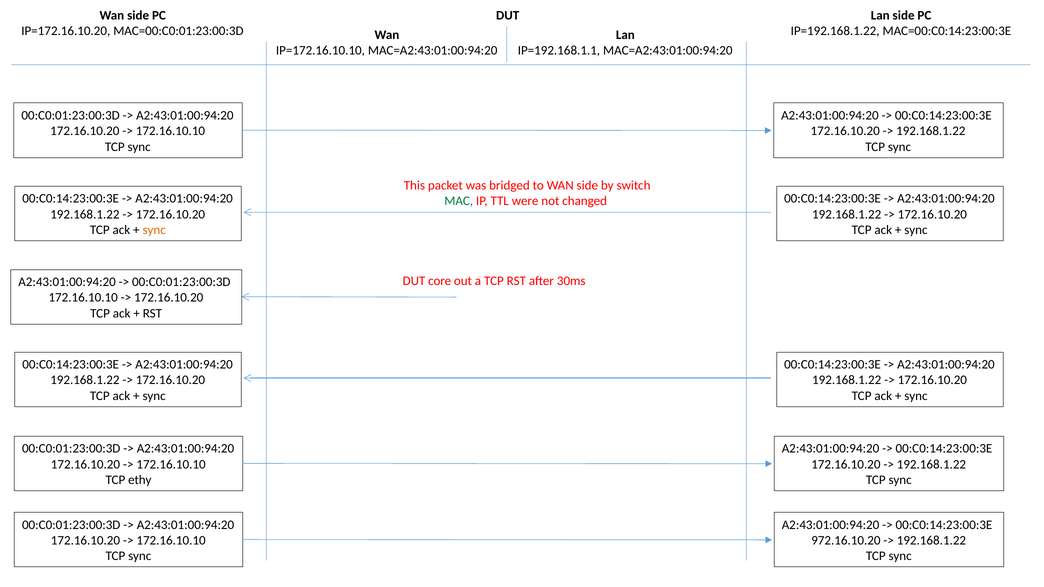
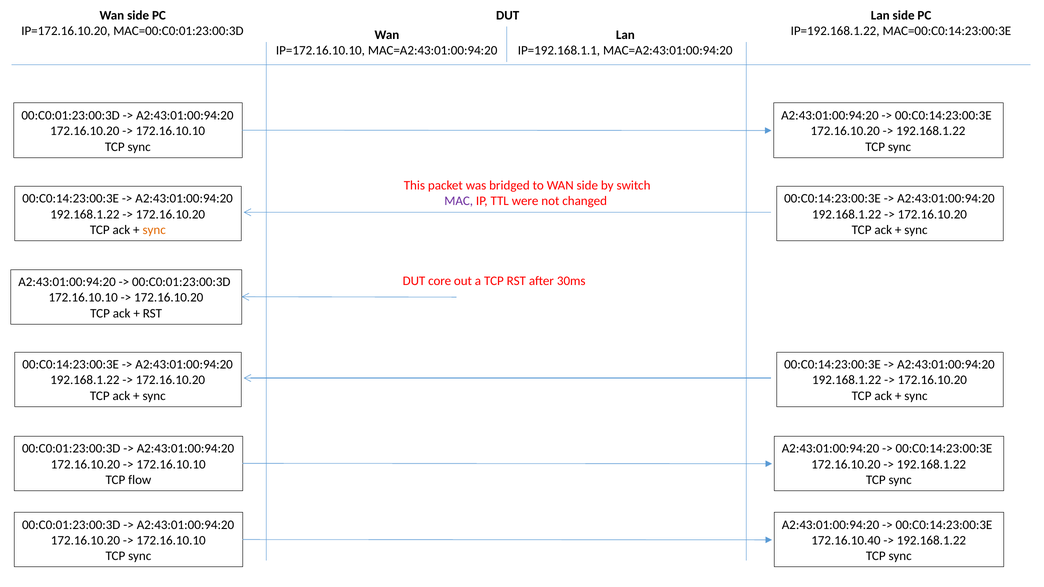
MAC colour: green -> purple (459, 201)
ethy: ethy -> flow (140, 480)
972.16.10.20: 972.16.10.20 -> 172.16.10.40 (846, 541)
